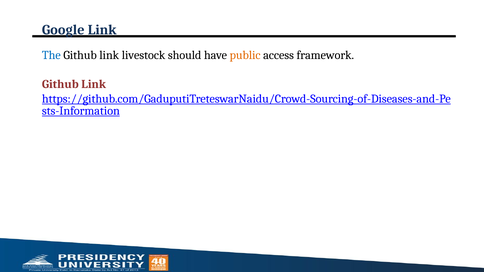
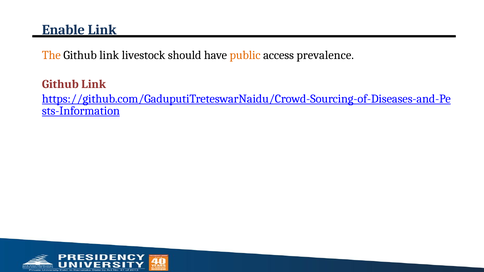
Google: Google -> Enable (63, 30)
The colour: blue -> orange (51, 55)
framework: framework -> prevalence (325, 55)
